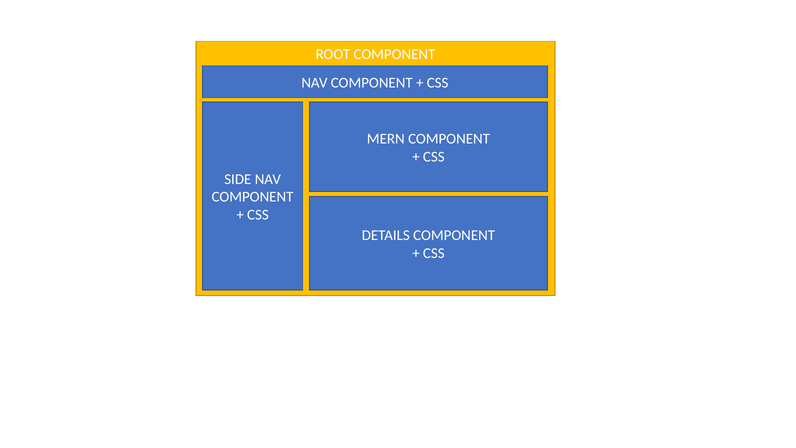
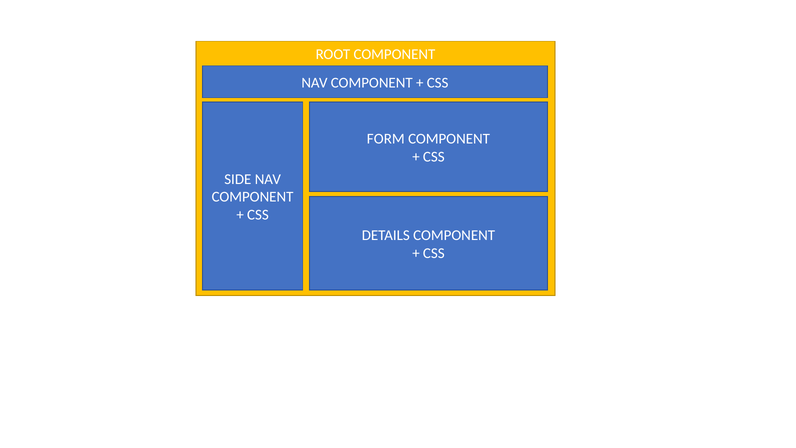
MERN: MERN -> FORM (386, 139)
